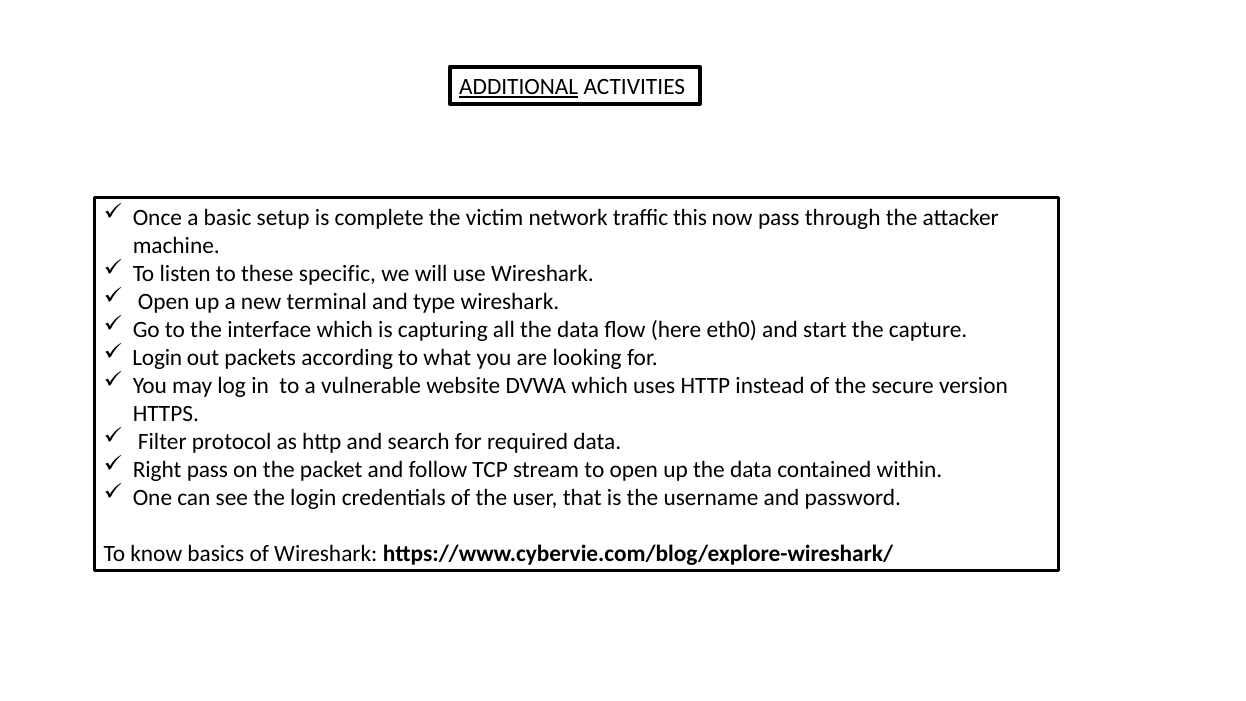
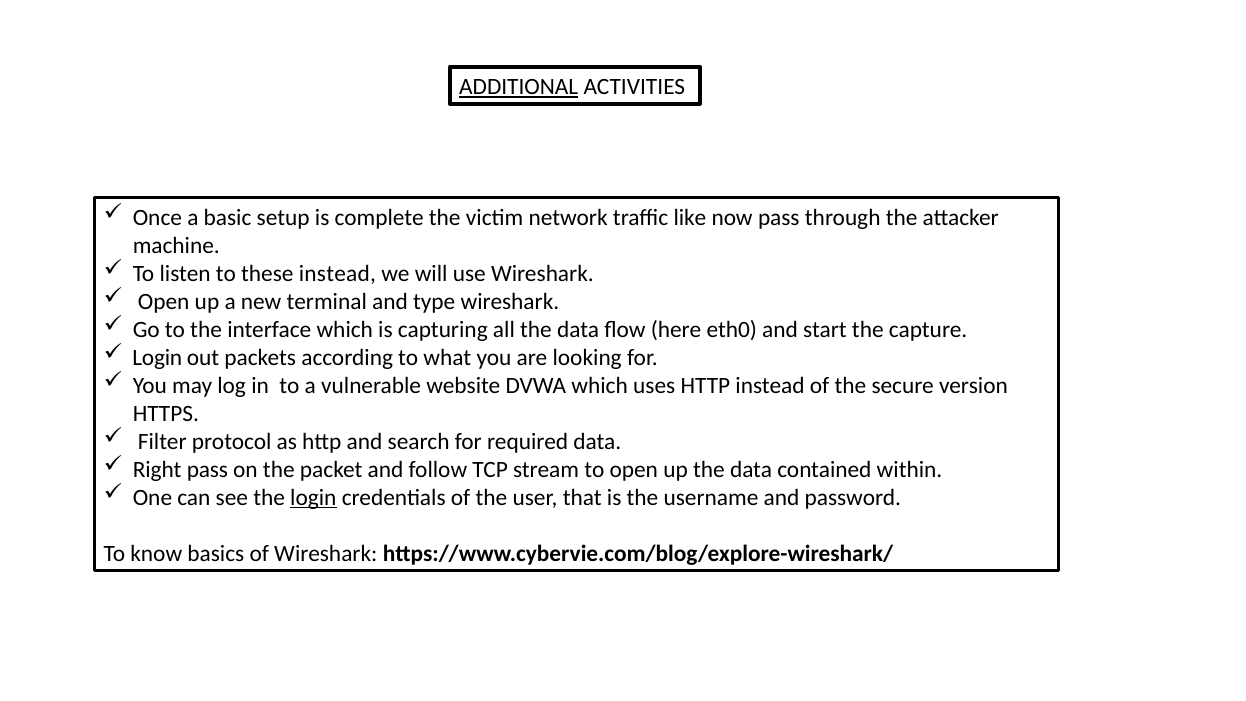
this: this -> like (690, 217)
these specific: specific -> instead (337, 273)
login underline: none -> present (313, 498)
